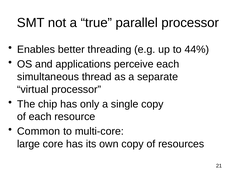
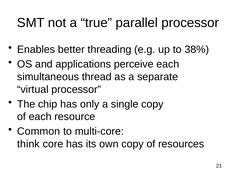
44%: 44% -> 38% (197, 50)
large: large -> think (28, 144)
